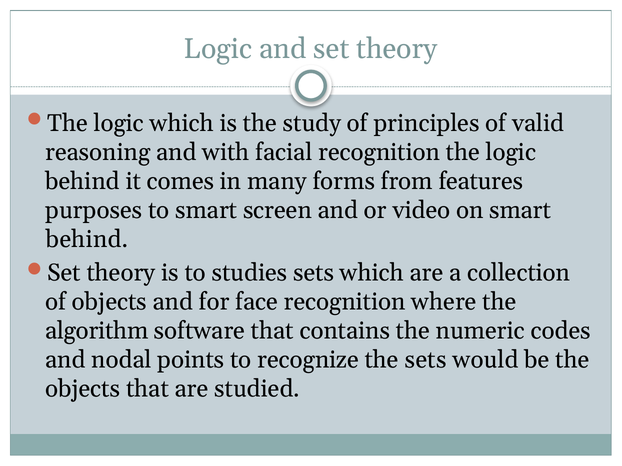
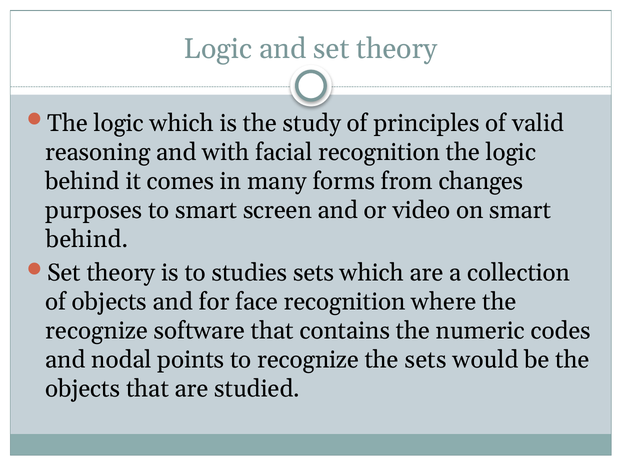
features: features -> changes (481, 181)
algorithm: algorithm -> recognize (97, 331)
